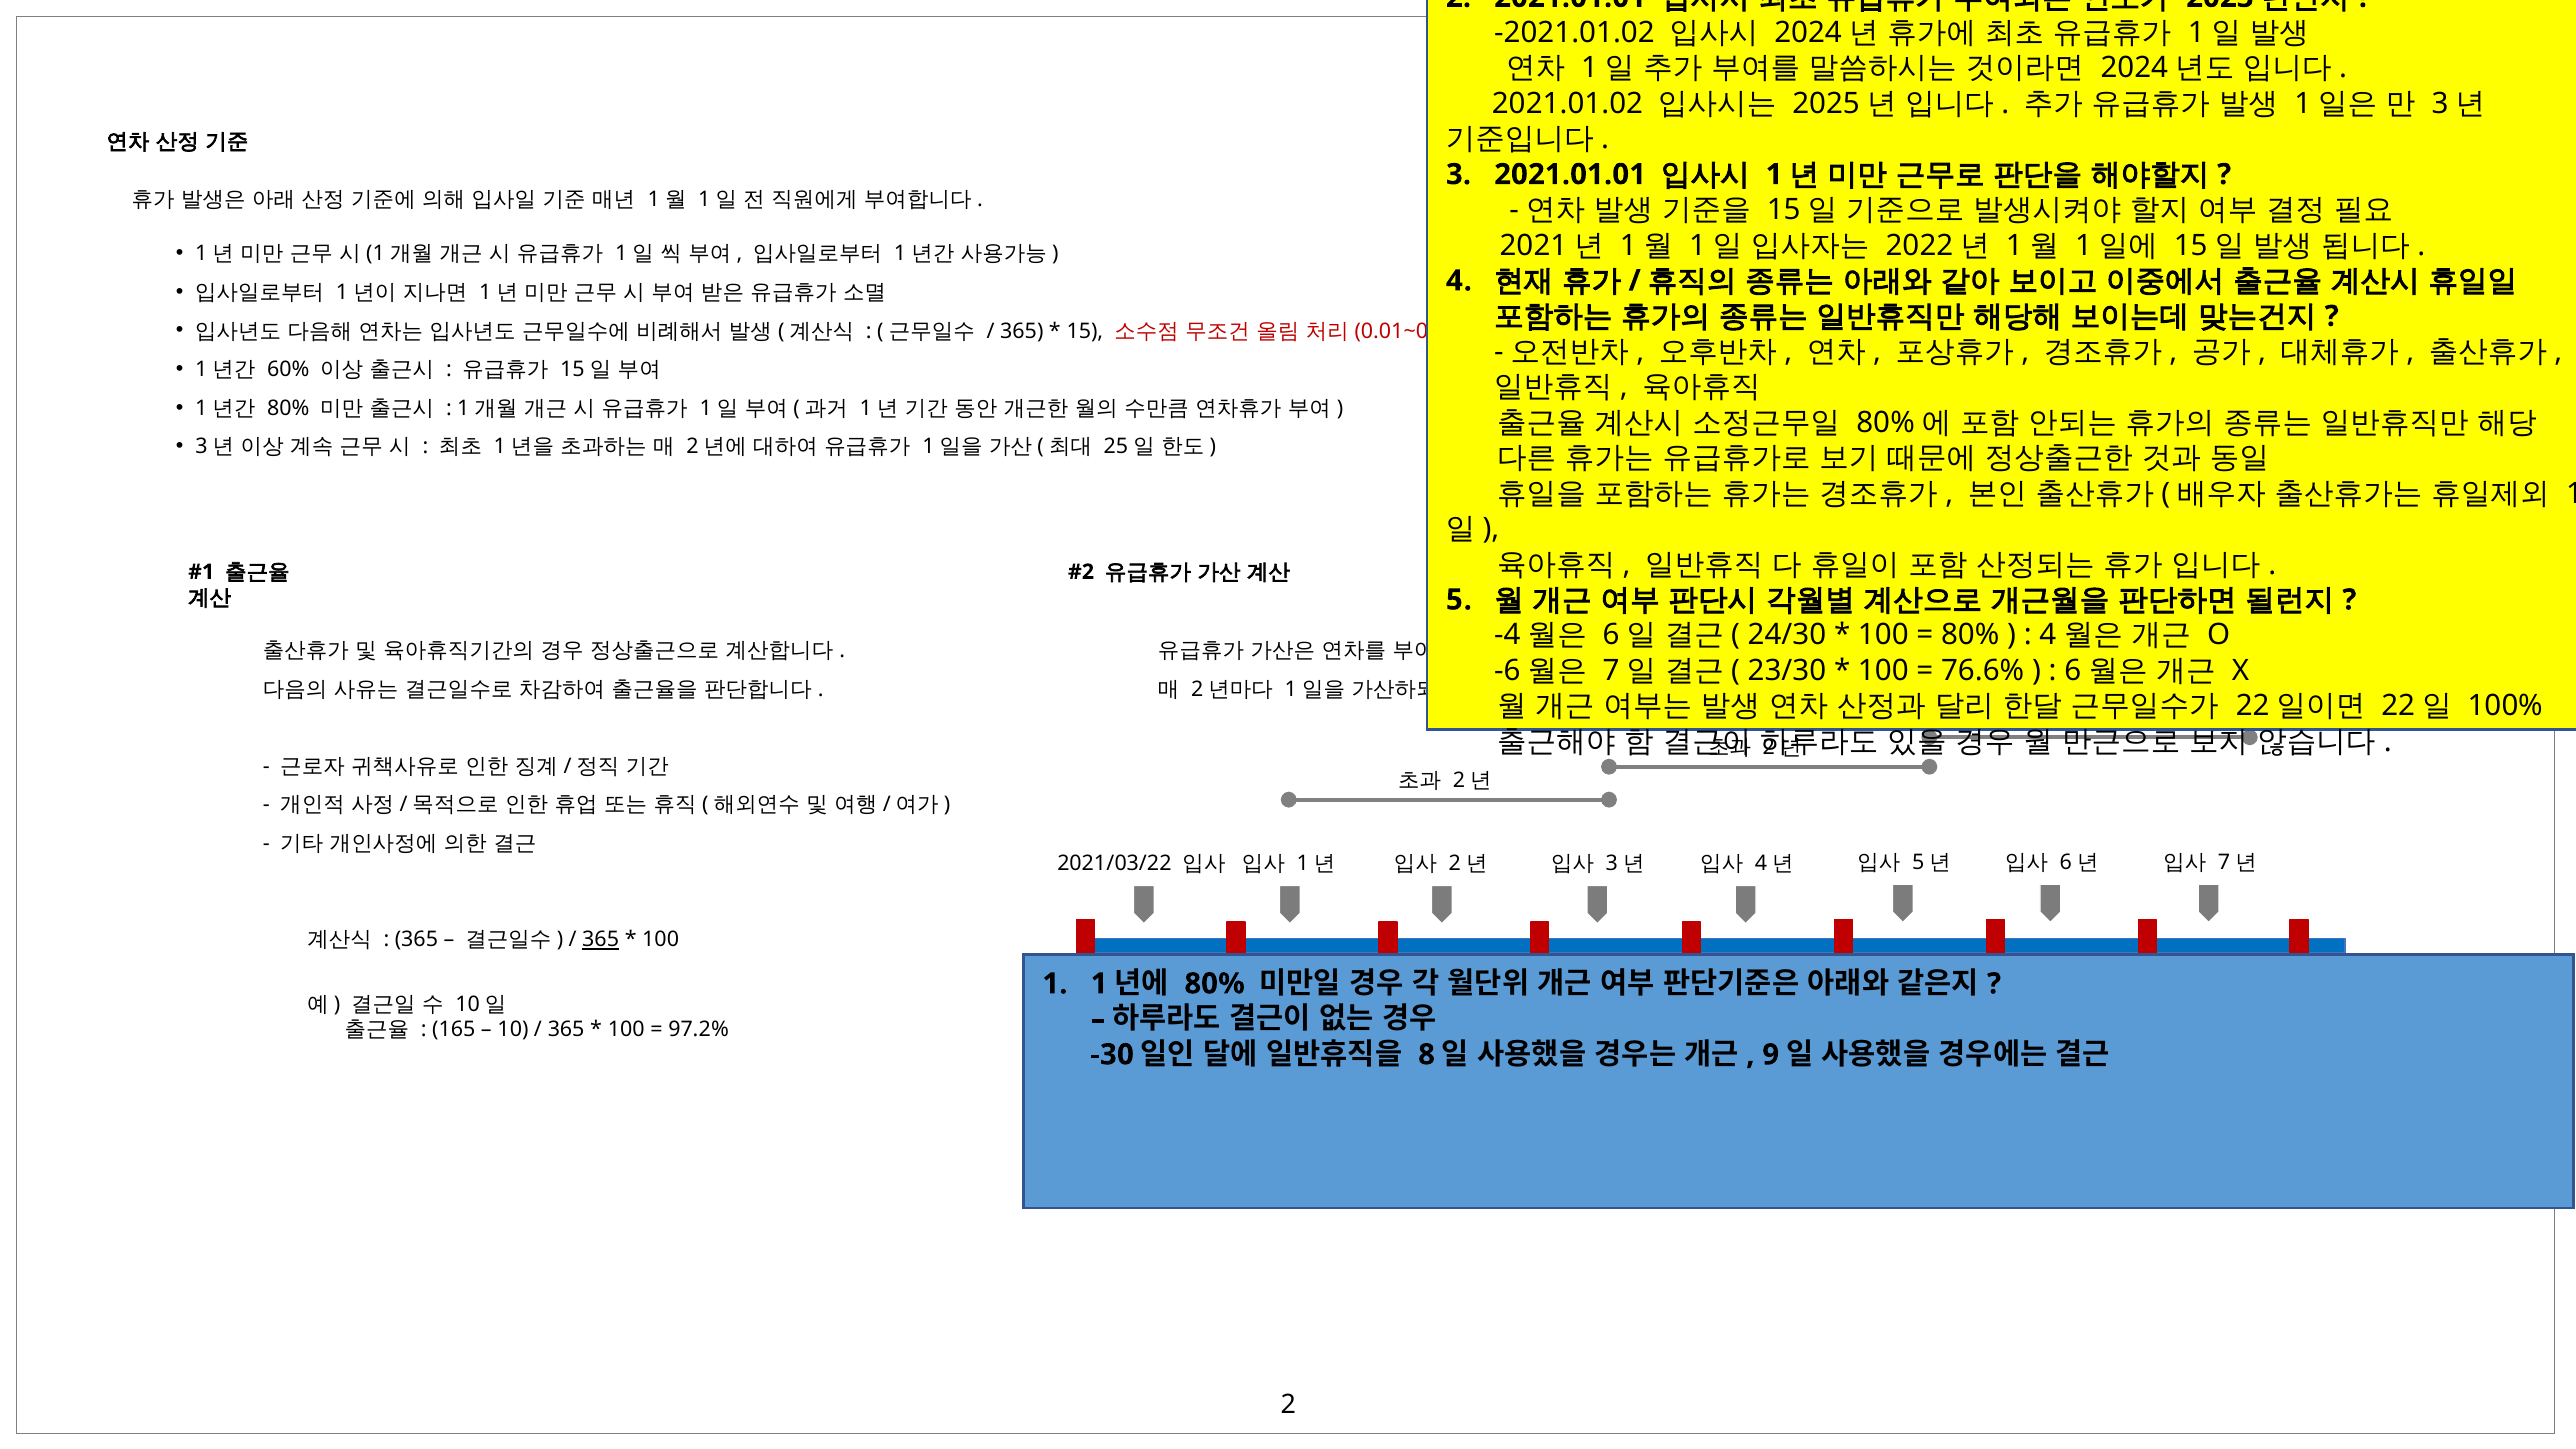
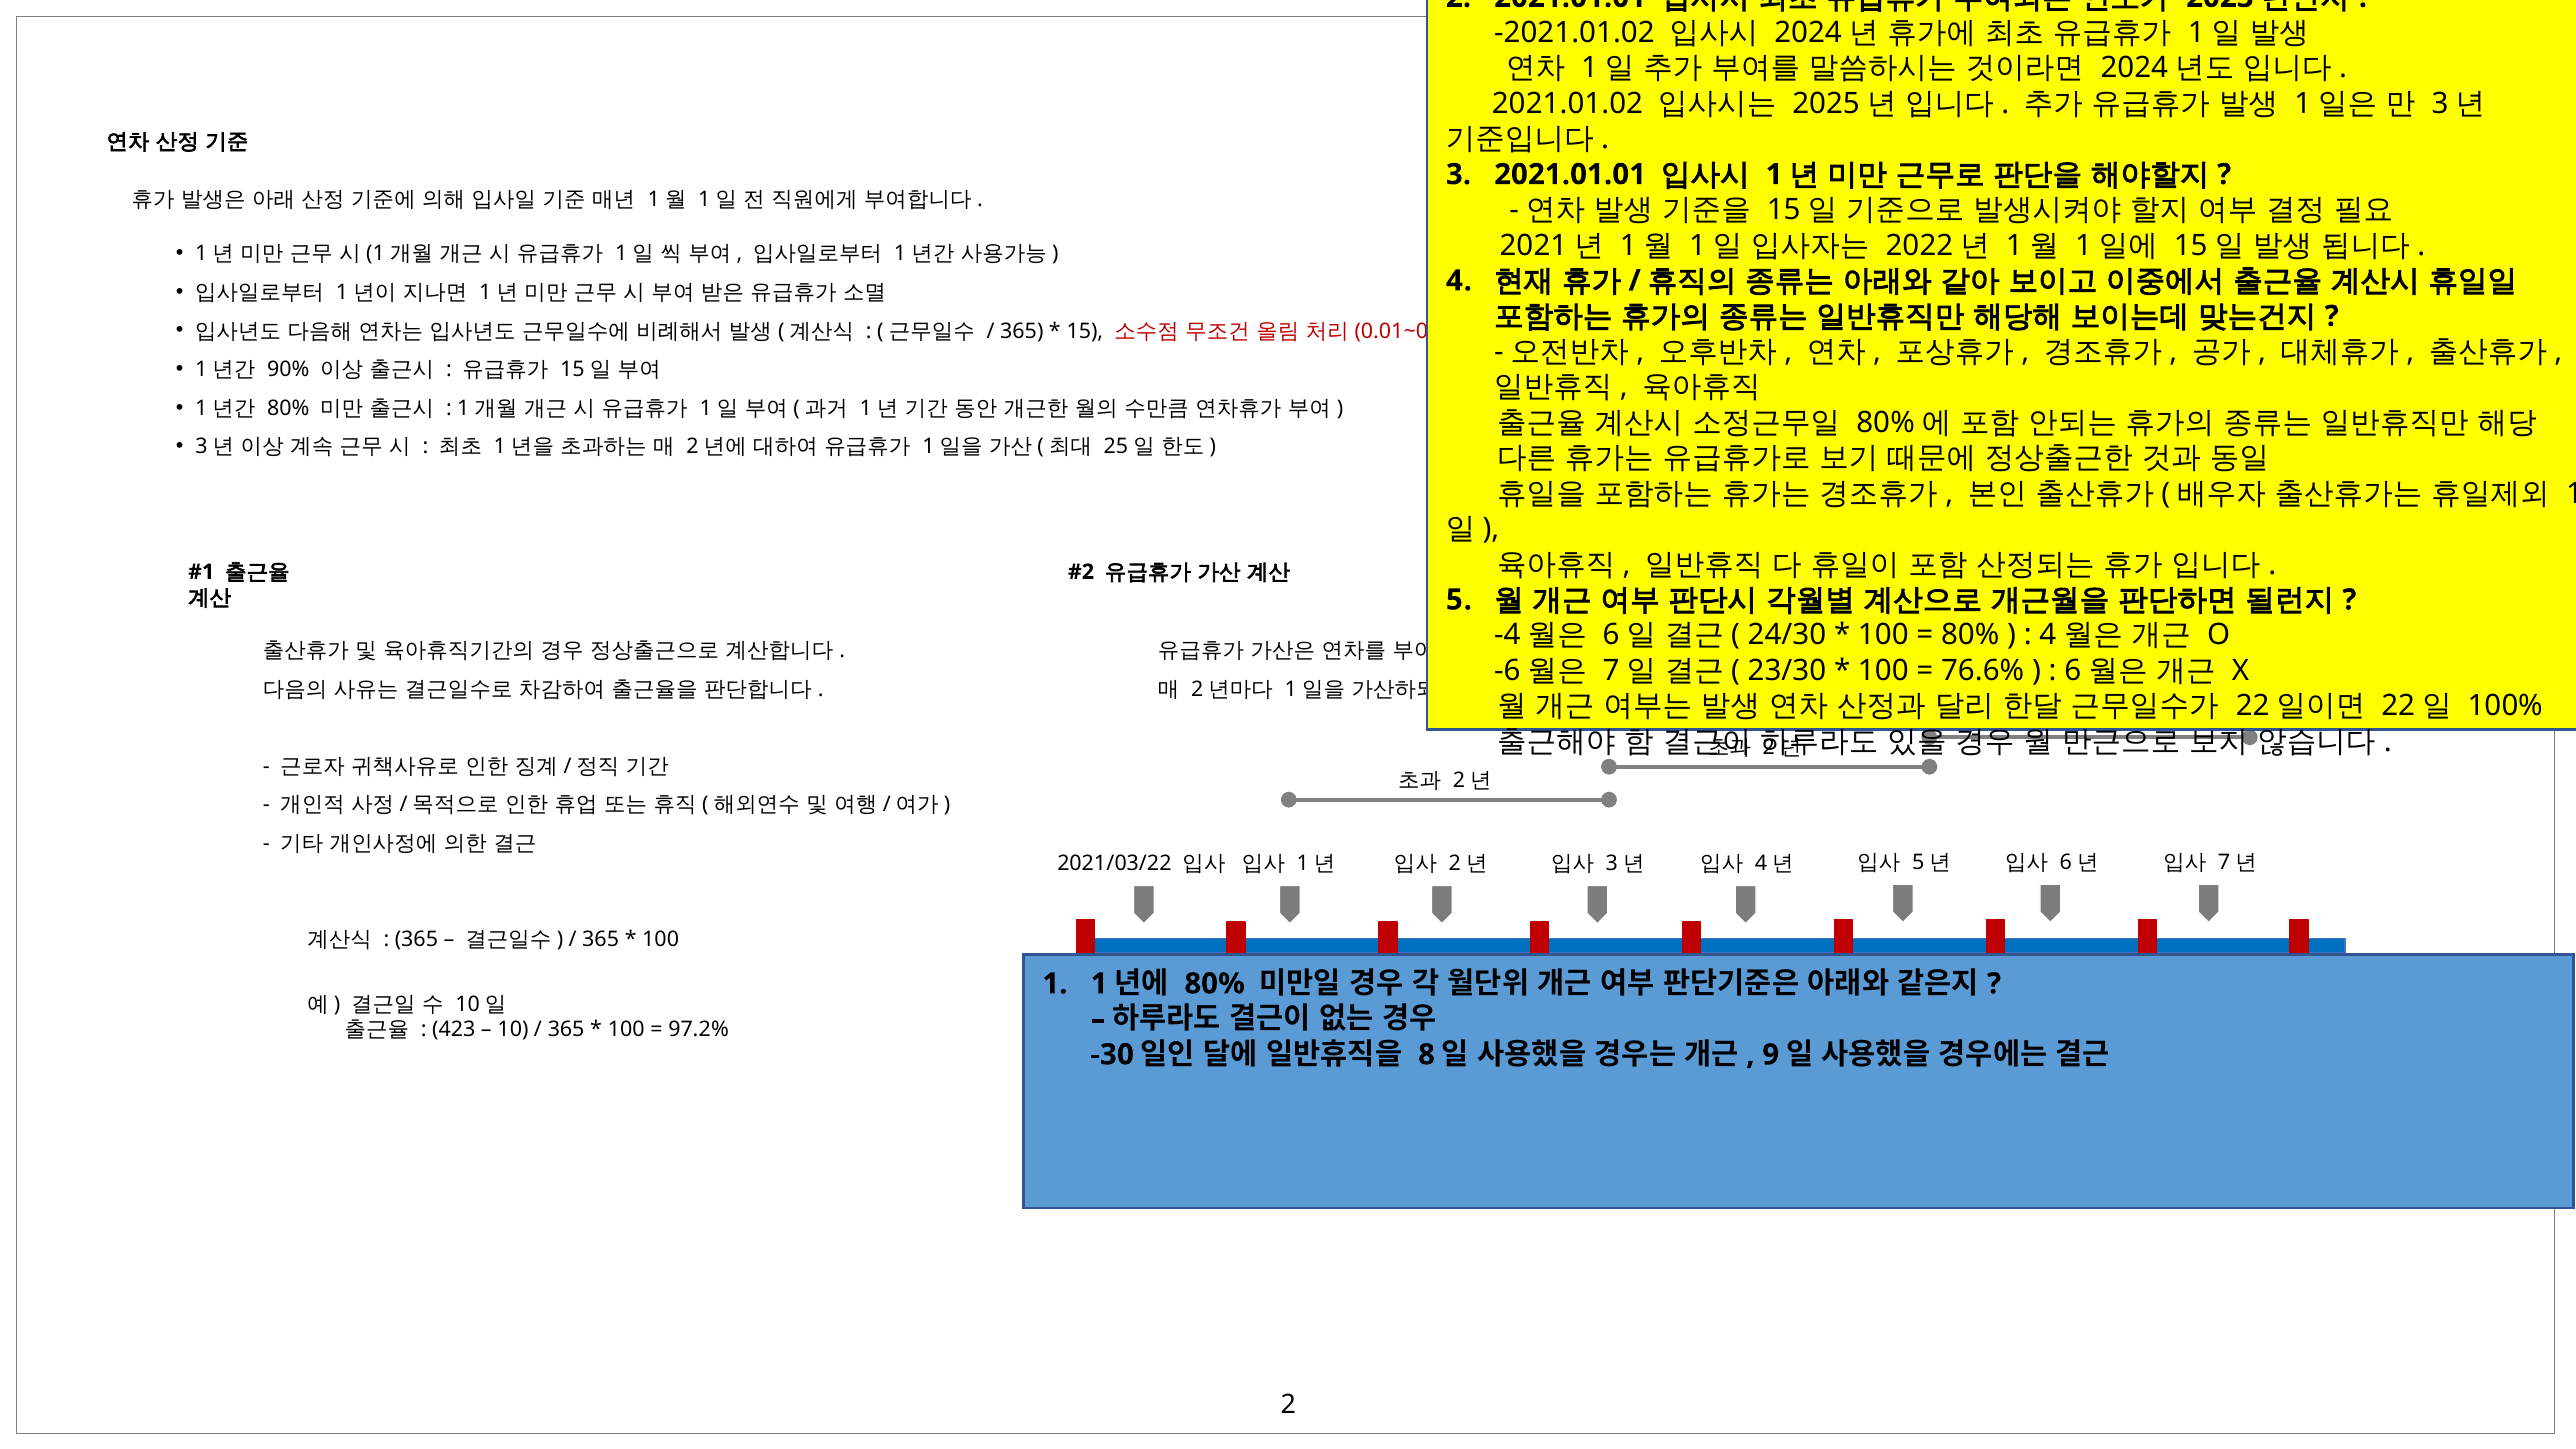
60%: 60% -> 90% (288, 370)
365 underline: present -> none (601, 940)
165: 165 -> 423 (454, 1030)
